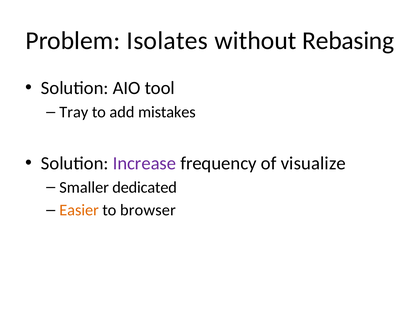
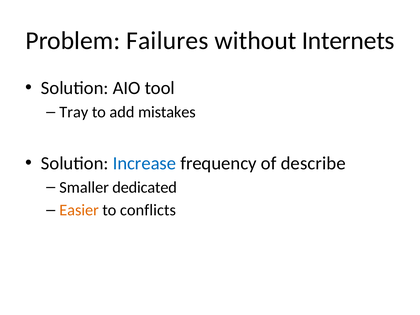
Isolates: Isolates -> Failures (167, 41)
Rebasing: Rebasing -> Internets (348, 41)
Increase colour: purple -> blue (144, 163)
visualize: visualize -> describe (313, 163)
browser: browser -> conflicts (148, 210)
